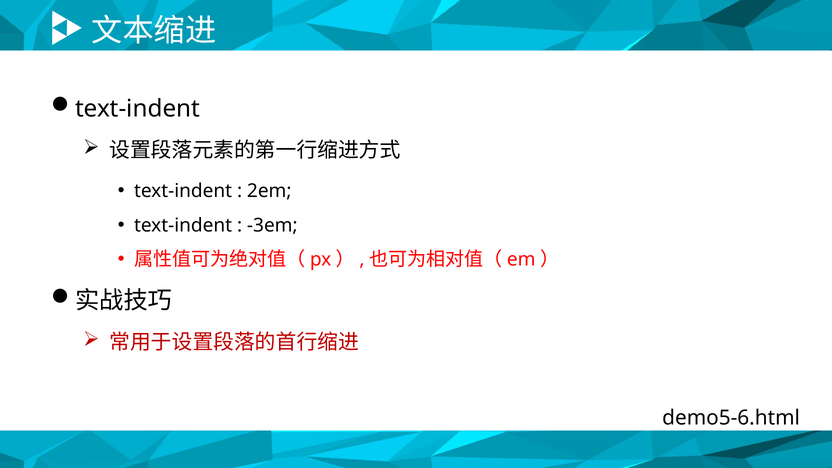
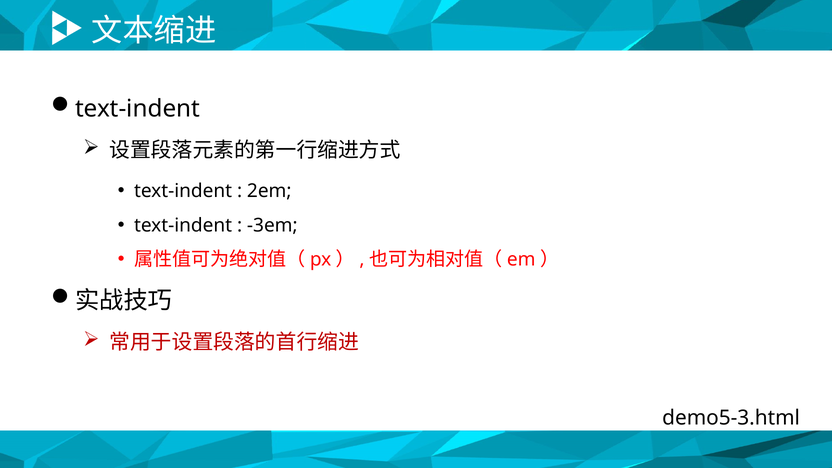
demo5-6.html: demo5-6.html -> demo5-3.html (731, 418)
